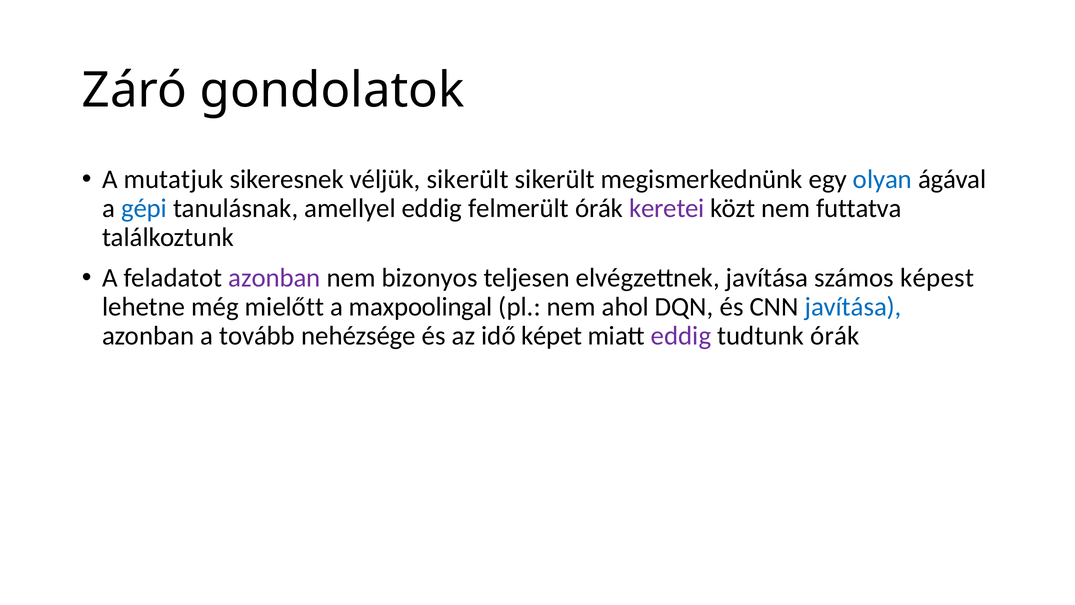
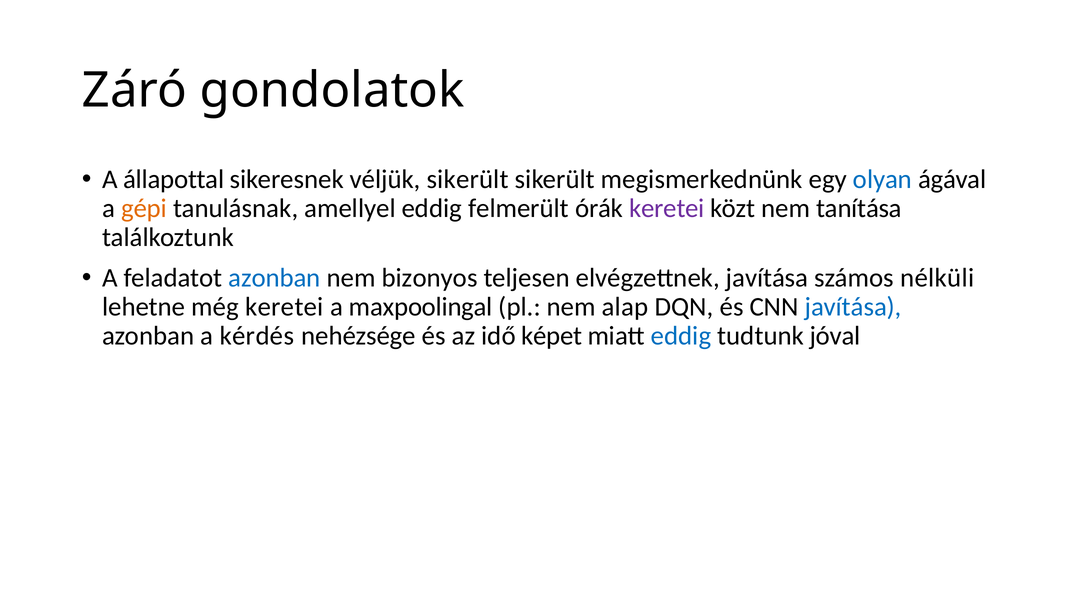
mutatjuk: mutatjuk -> állapottal (174, 179)
gépi colour: blue -> orange (144, 208)
futtatva: futtatva -> tanítása (859, 208)
azonban colour: purple -> blue (274, 278)
képest: képest -> nélküli (937, 278)
még mielőtt: mielőtt -> keretei (284, 307)
ahol: ahol -> alap (625, 307)
tovább: tovább -> kérdés (257, 336)
eddig colour: purple -> blue (681, 336)
tudtunk órák: órák -> jóval (835, 336)
